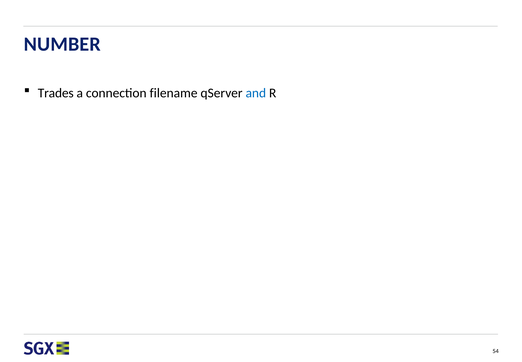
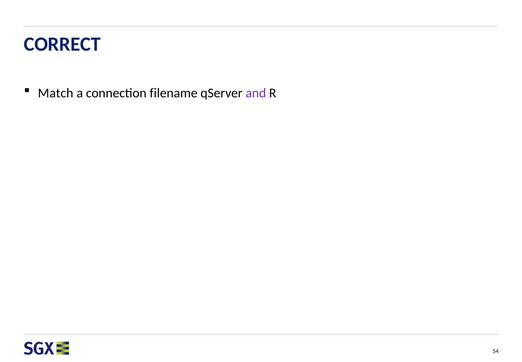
NUMBER: NUMBER -> CORRECT (62, 44)
Trades: Trades -> Match (56, 93)
and colour: blue -> purple (256, 93)
